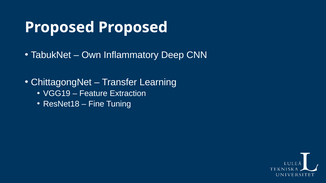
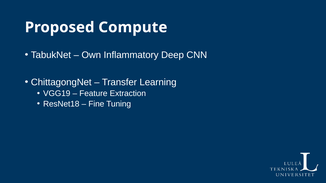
Proposed Proposed: Proposed -> Compute (133, 27)
